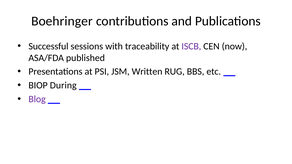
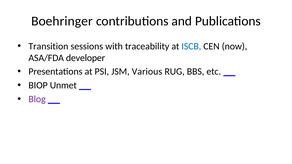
Successful: Successful -> Transition (48, 46)
ISCB colour: purple -> blue (191, 46)
published: published -> developer (86, 58)
Written: Written -> Various (147, 72)
During: During -> Unmet (63, 85)
